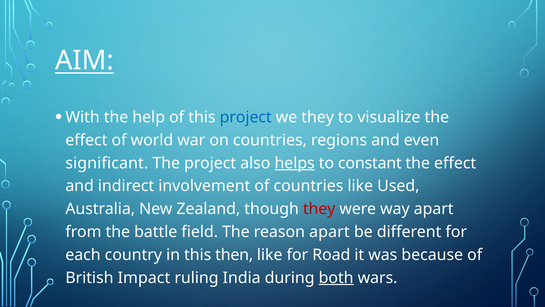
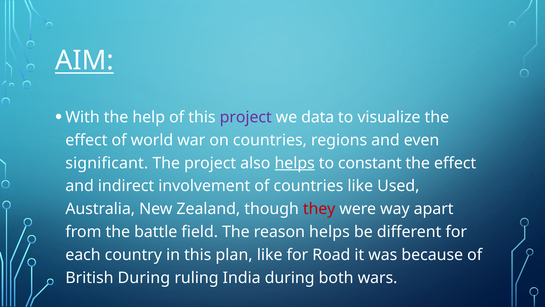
project colour: blue -> purple (246, 117)
we they: they -> data (318, 117)
reason apart: apart -> helps (329, 232)
then: then -> plan (234, 254)
British Impact: Impact -> During (144, 277)
both underline: present -> none (336, 277)
